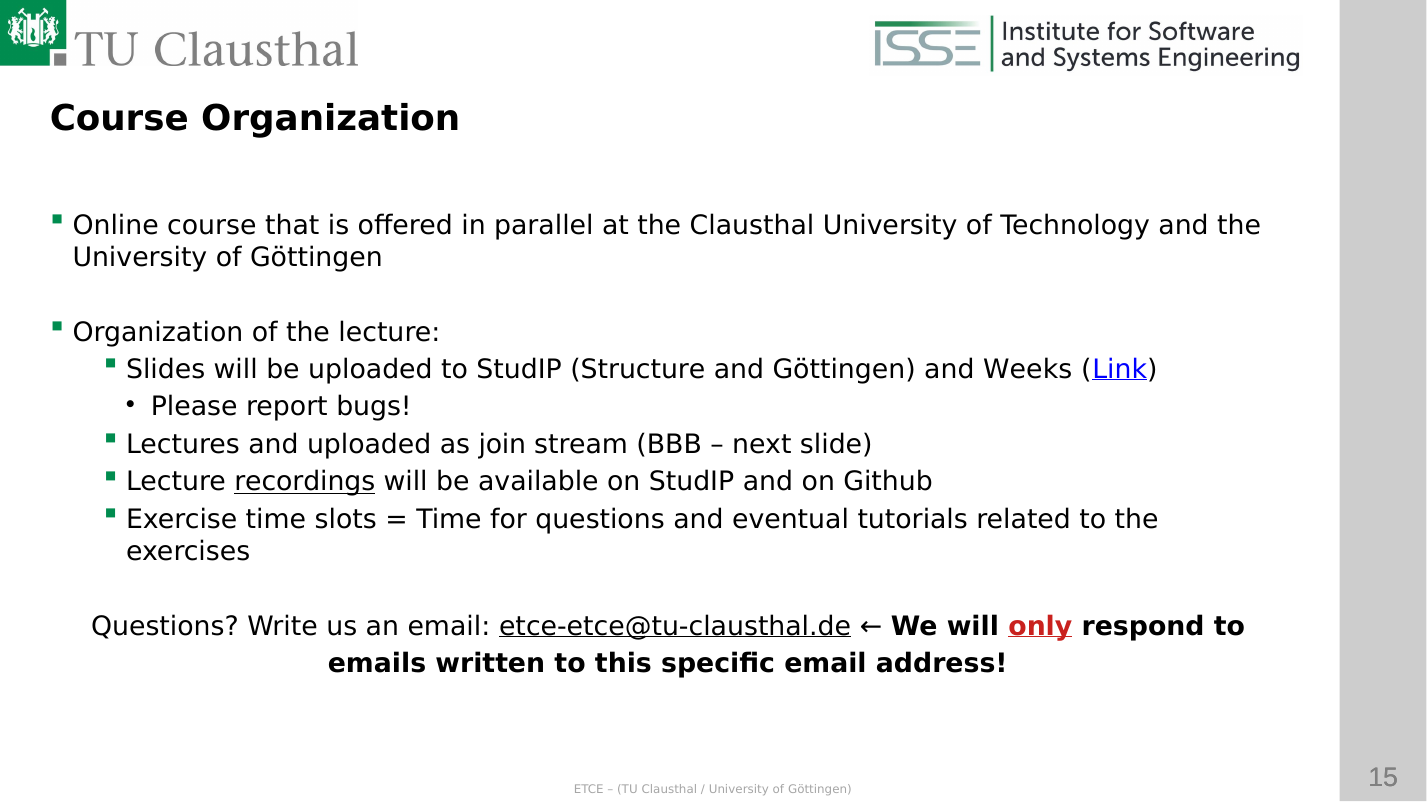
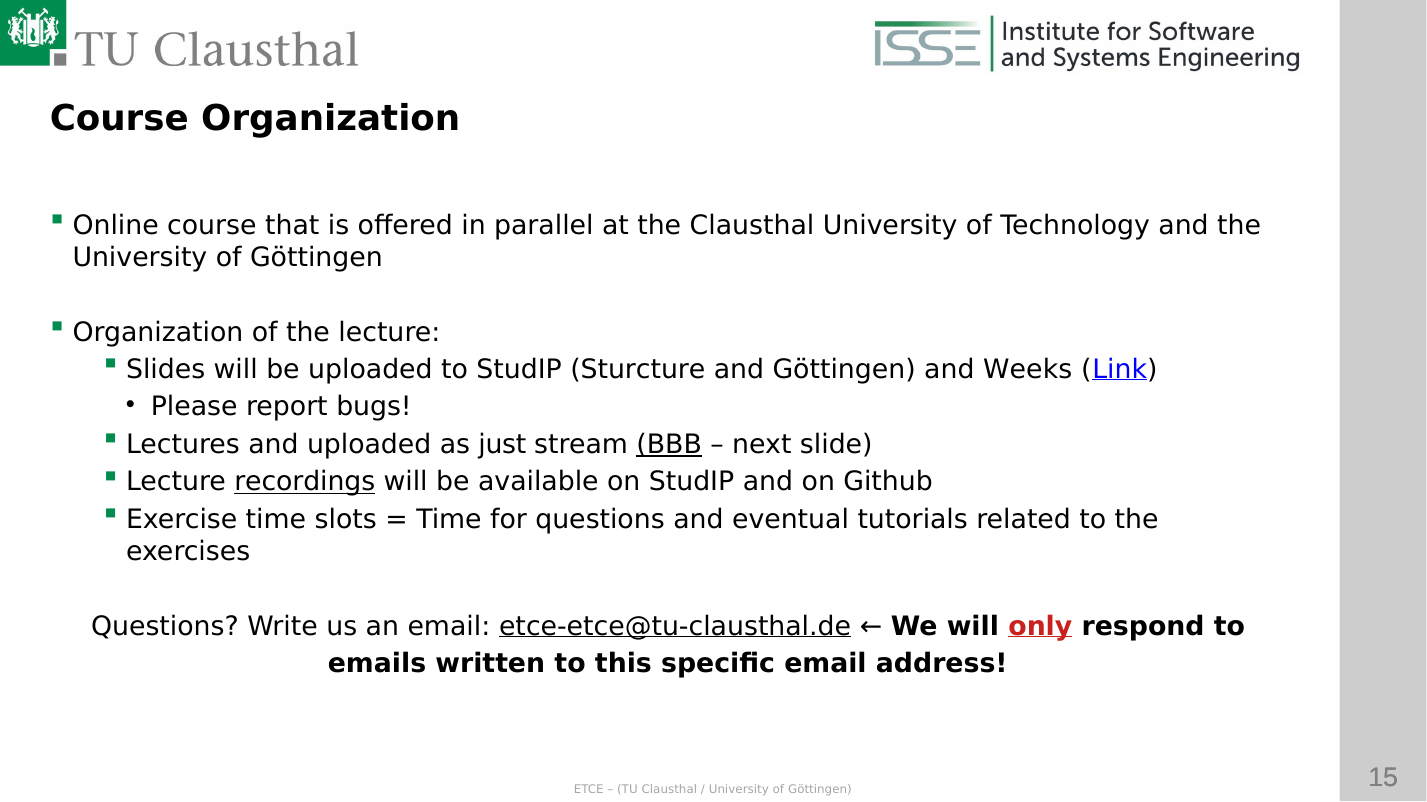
Structure: Structure -> Sturcture (638, 370)
join: join -> just (502, 445)
BBB underline: none -> present (669, 445)
